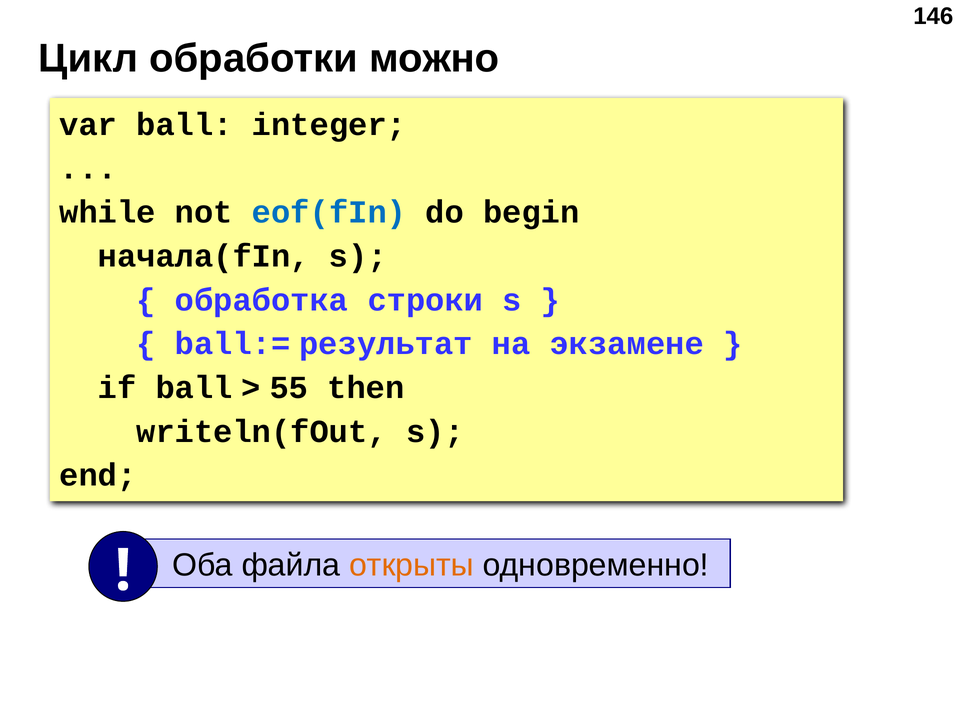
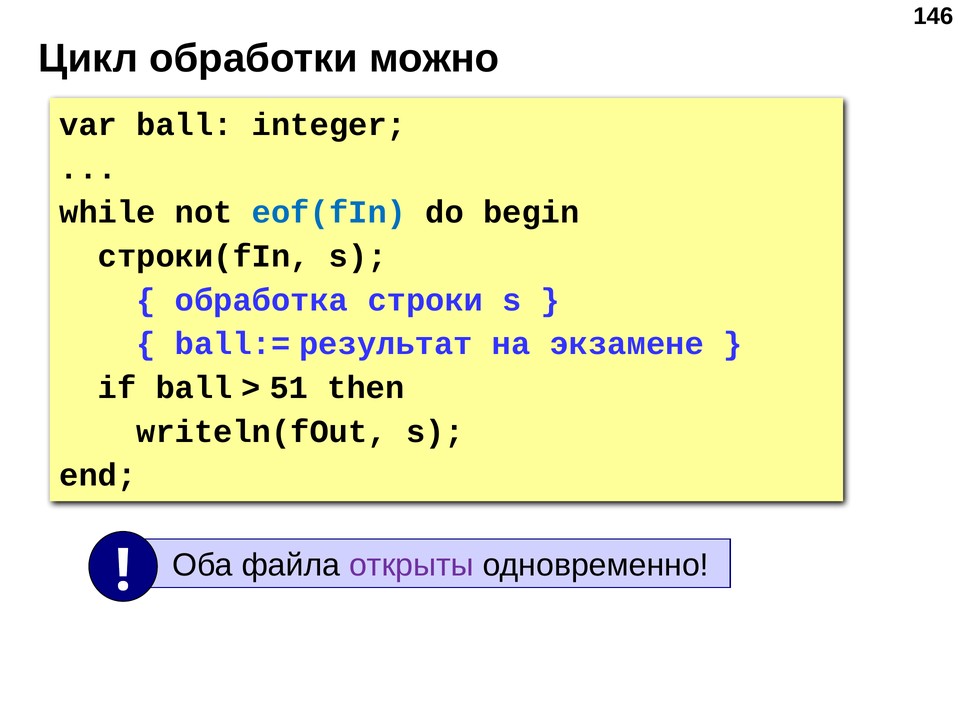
начала(fIn: начала(fIn -> строки(fIn (204, 256)
55: 55 -> 51 (289, 388)
открыты colour: orange -> purple (412, 565)
